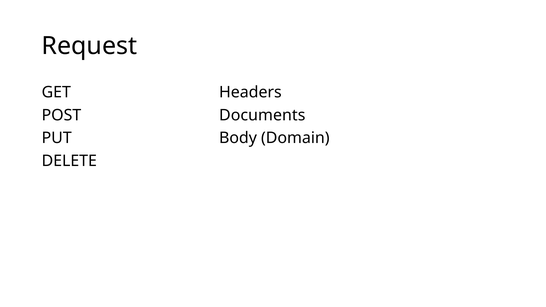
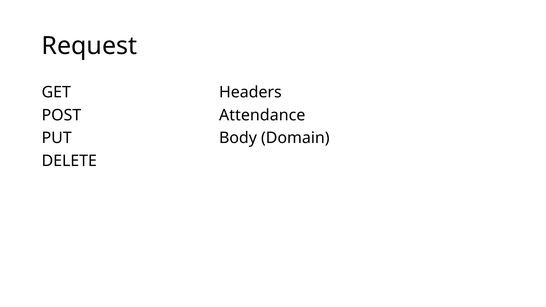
Documents: Documents -> Attendance (262, 115)
